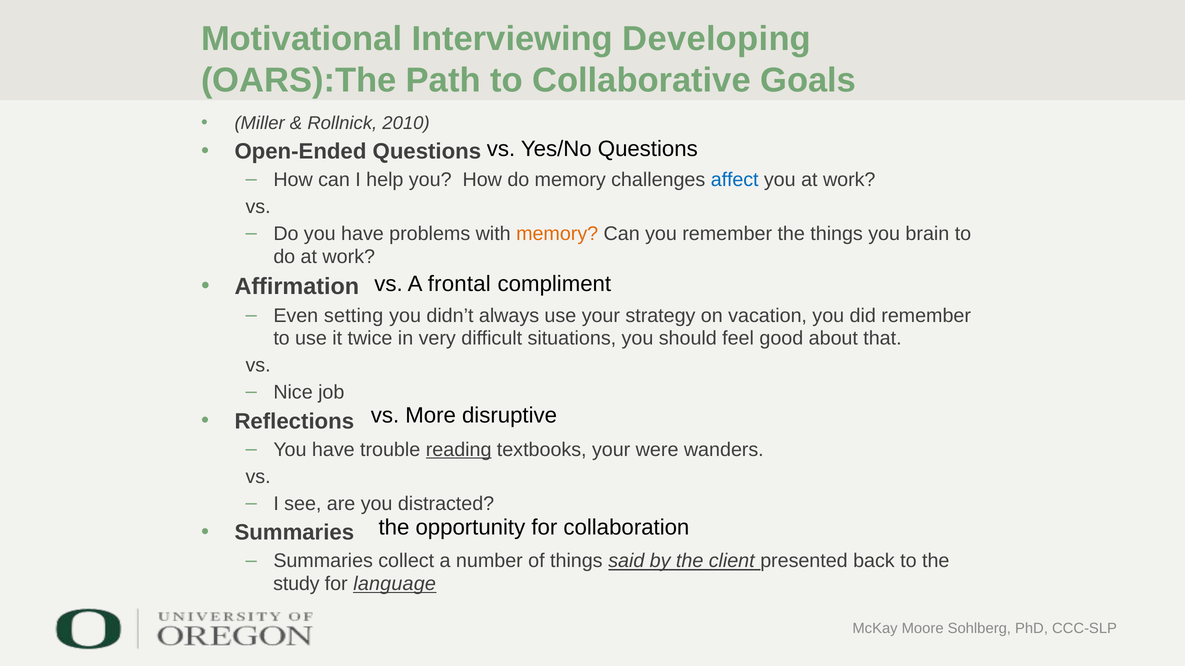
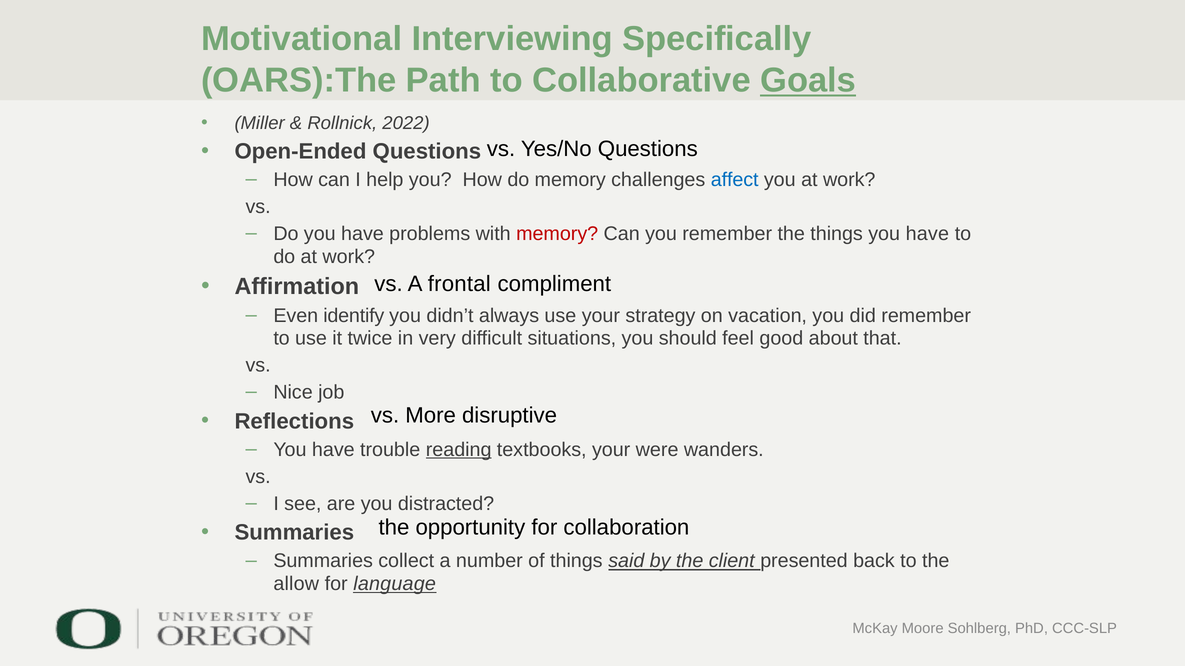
Developing: Developing -> Specifically (717, 39)
Goals underline: none -> present (808, 81)
2010: 2010 -> 2022 (406, 123)
memory colour: orange -> red (557, 234)
things you brain: brain -> have (927, 234)
setting: setting -> identify (354, 316)
study: study -> allow (296, 584)
